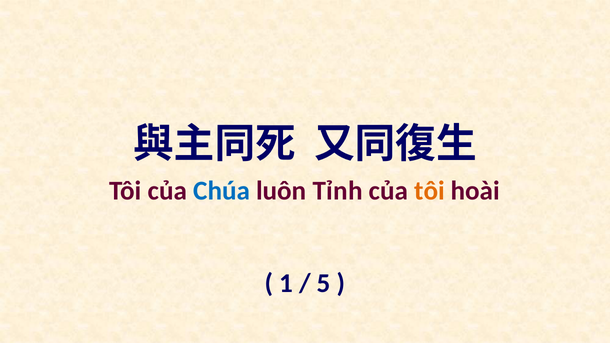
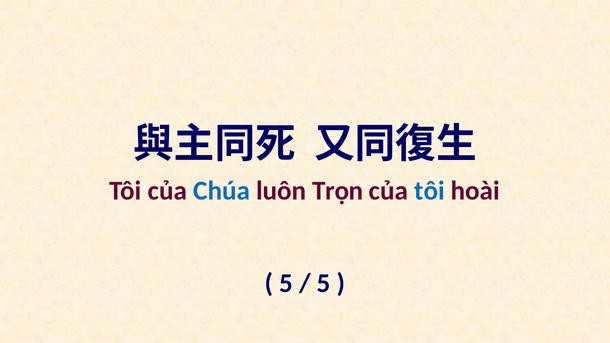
Tỉnh: Tỉnh -> Trọn (338, 191)
tôi colour: orange -> blue (430, 191)
1: 1 -> 5 (286, 283)
